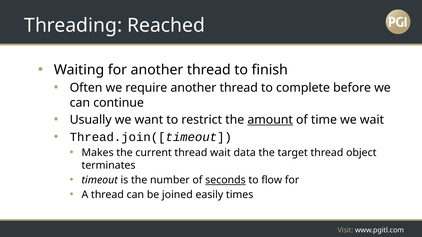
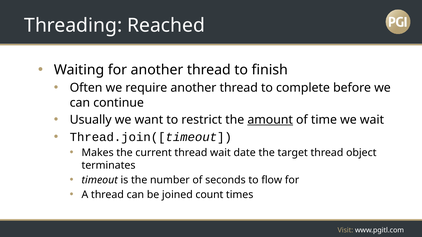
data: data -> date (245, 153)
seconds underline: present -> none (225, 180)
easily: easily -> count (209, 195)
